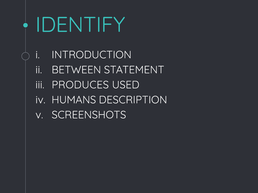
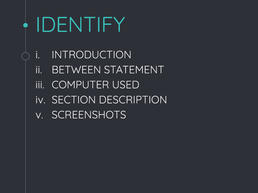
PRODUCES: PRODUCES -> COMPUTER (80, 85)
HUMANS: HUMANS -> SECTION (74, 100)
